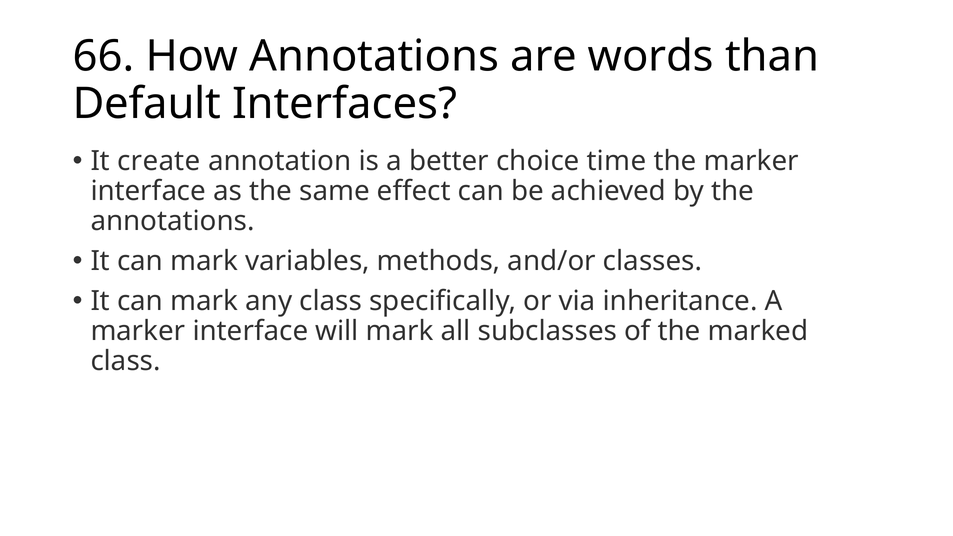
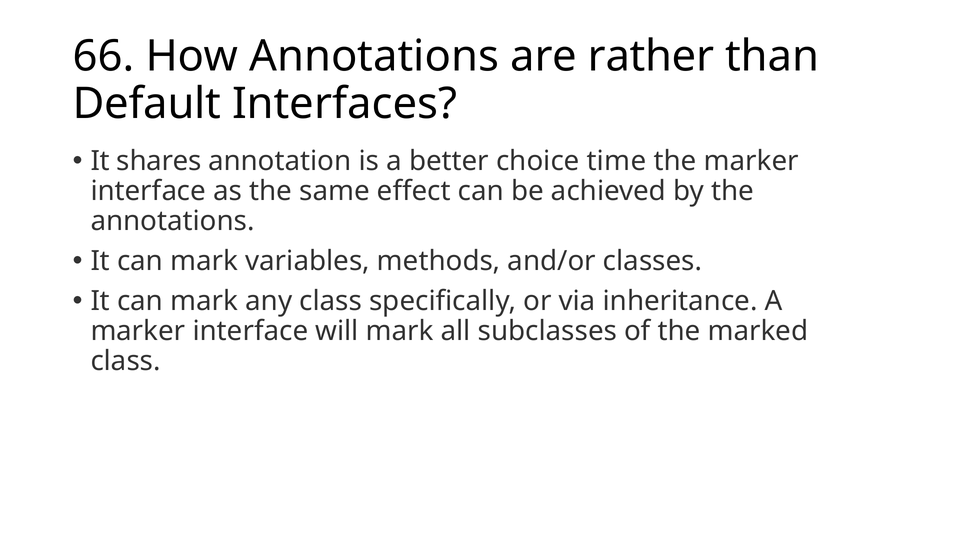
words: words -> rather (651, 56)
create: create -> shares (159, 161)
